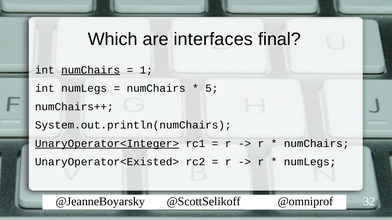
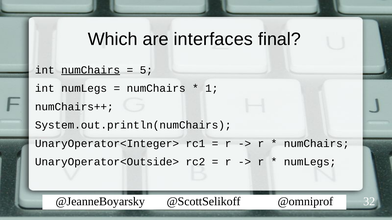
1: 1 -> 5 (146, 70)
5: 5 -> 1 (212, 89)
UnaryOperator<Integer> underline: present -> none (107, 144)
UnaryOperator<Existed>: UnaryOperator<Existed> -> UnaryOperator<Outside> (107, 162)
